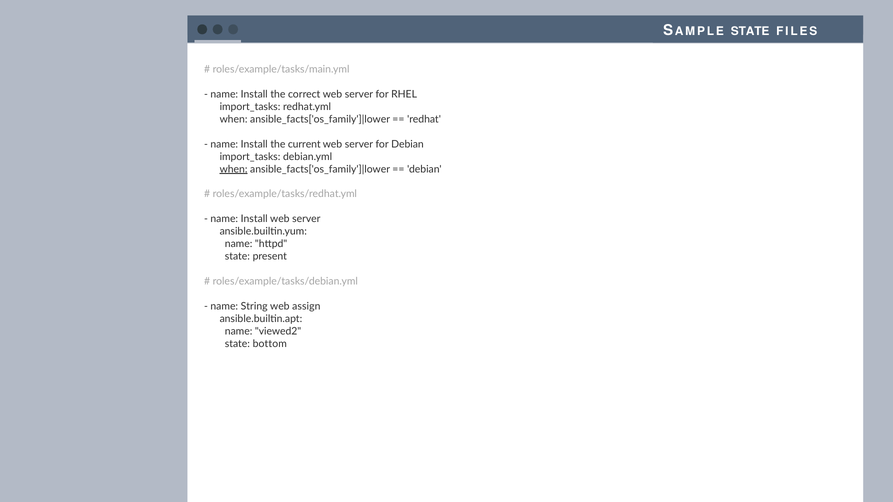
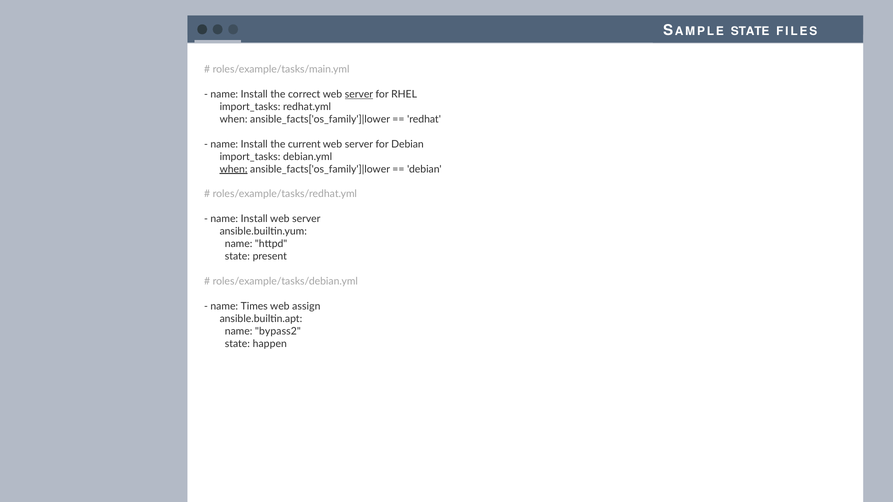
server underline: none -> present (359, 94)
String: String -> Times (254, 306)
viewed2: viewed2 -> bypass2 (278, 331)
bottom: bottom -> happen (270, 344)
